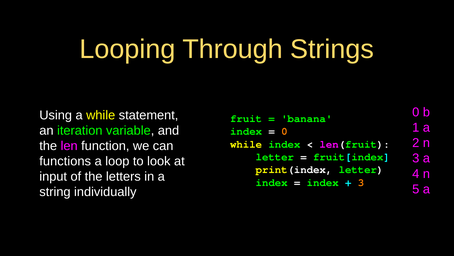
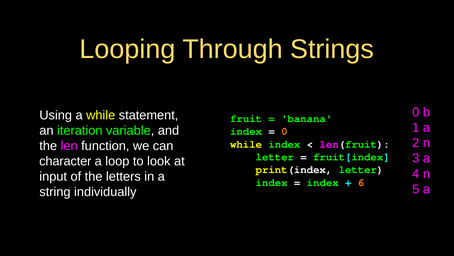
functions: functions -> character (65, 161)
3: 3 -> 6 (361, 182)
